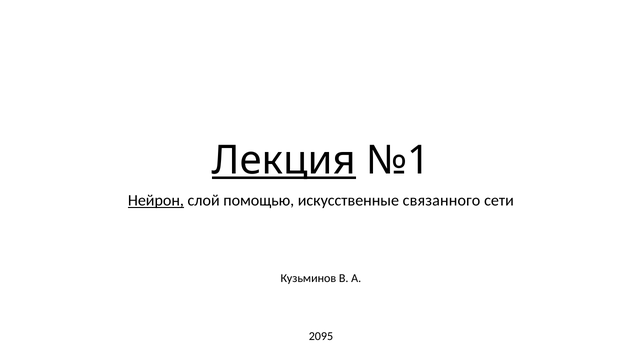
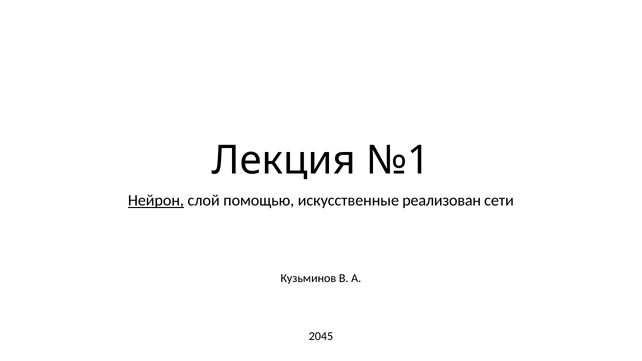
Лекция underline: present -> none (284, 160)
связанного: связанного -> реализован (442, 201)
2095: 2095 -> 2045 (321, 336)
